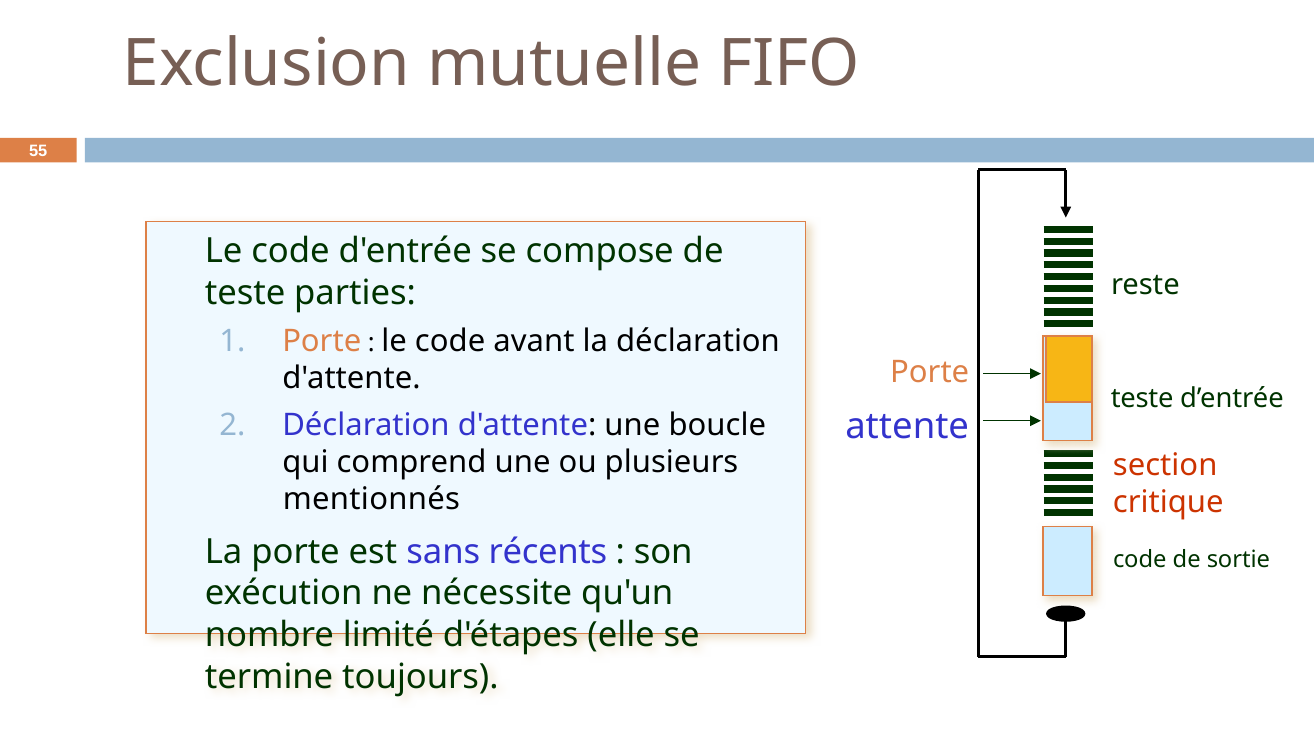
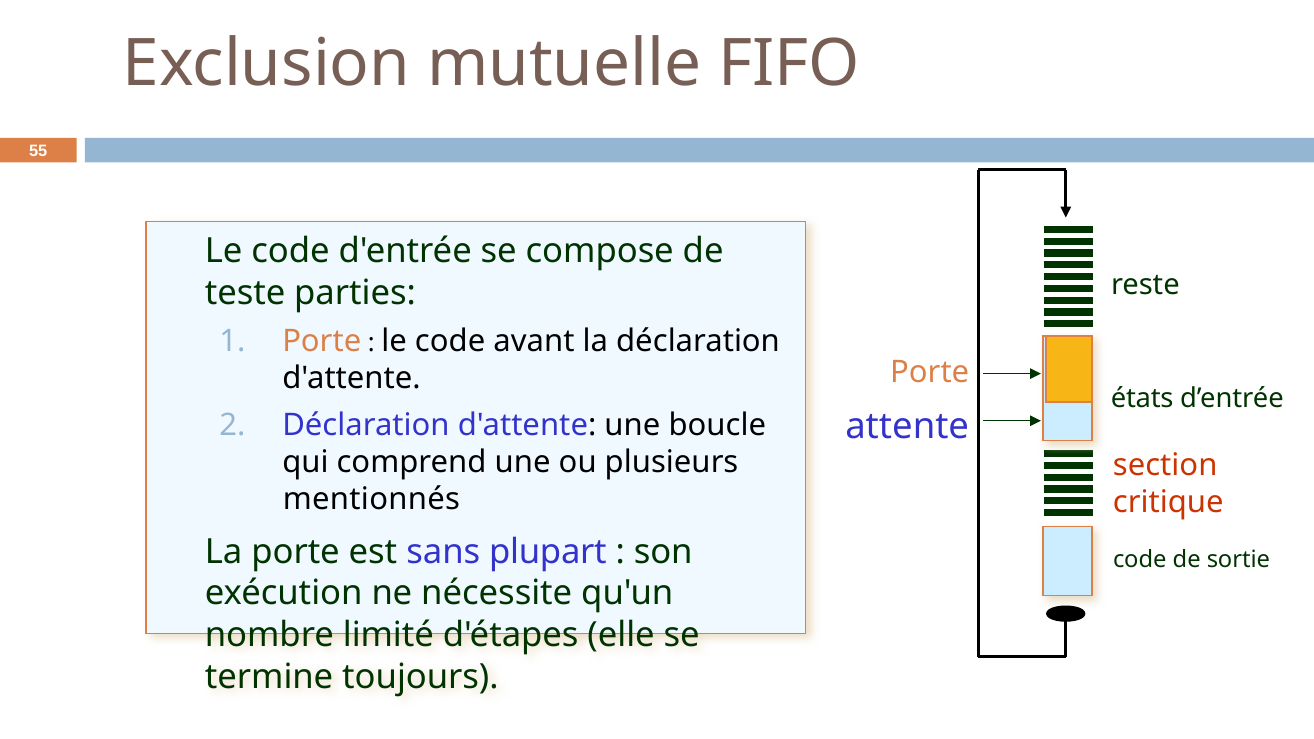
teste: teste -> états (1142, 398)
récents: récents -> plupart (548, 552)
